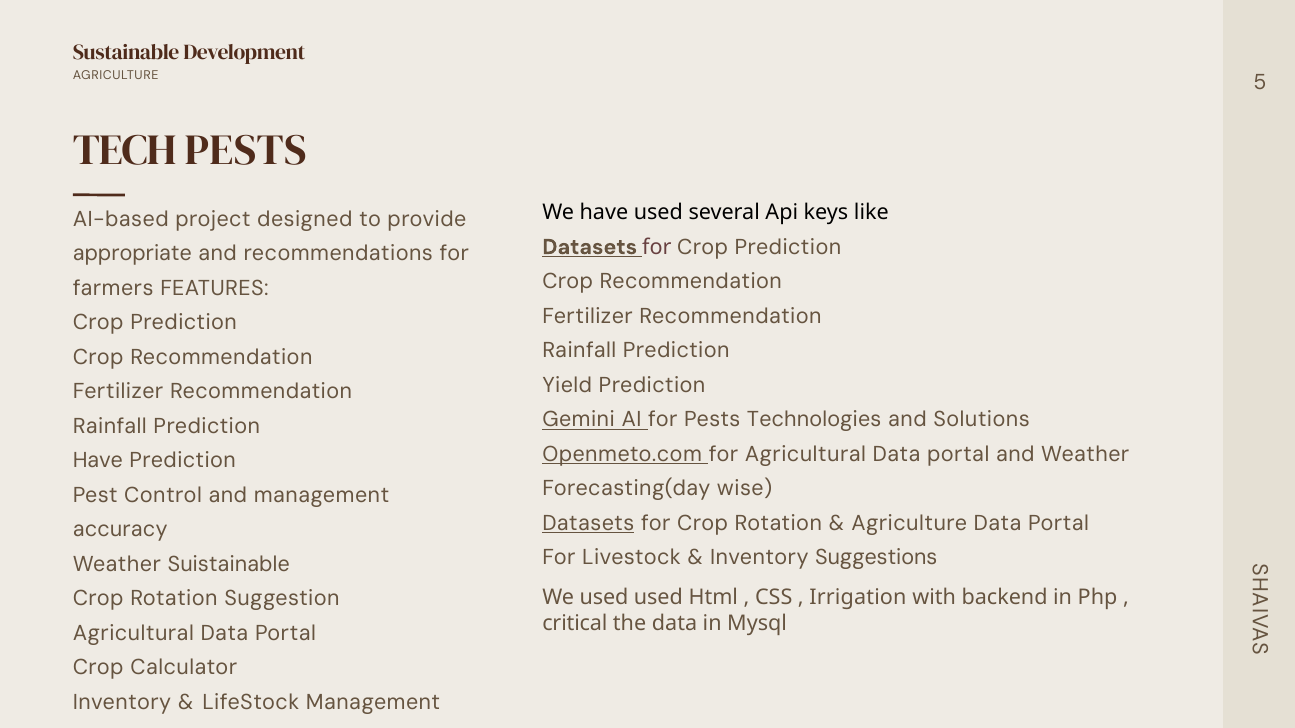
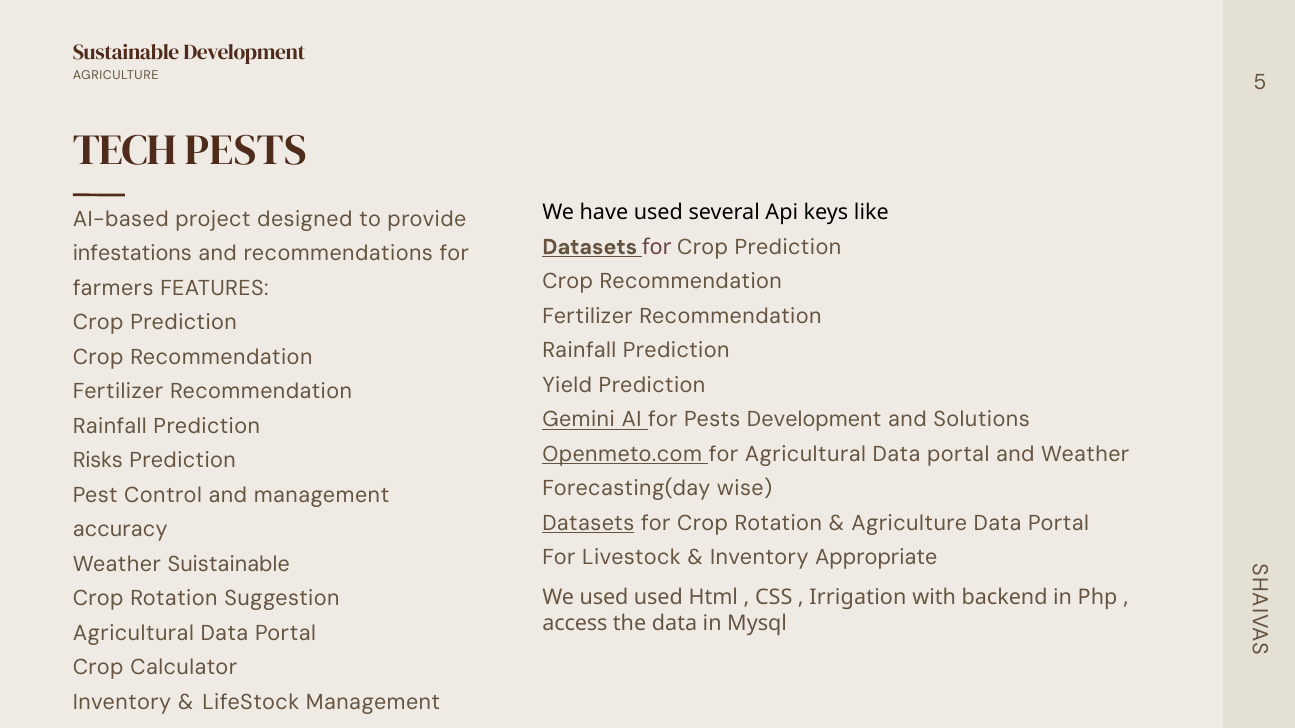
appropriate: appropriate -> infestations (132, 254)
Pests Technologies: Technologies -> Development (814, 420)
Have: Have -> Risks (98, 461)
Suggestions: Suggestions -> Appropriate (876, 558)
critical: critical -> access (575, 624)
